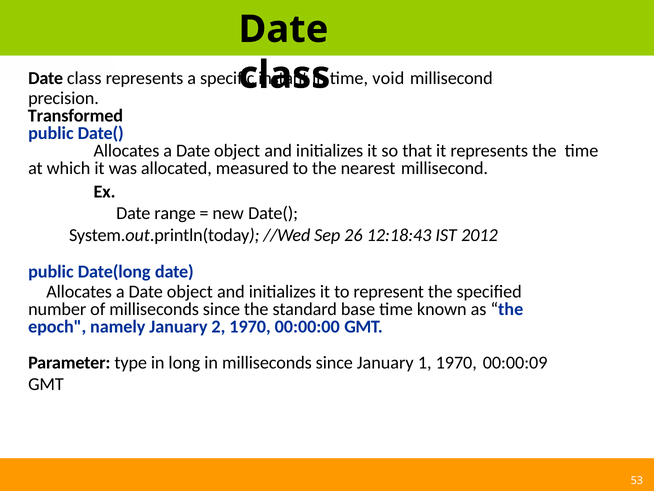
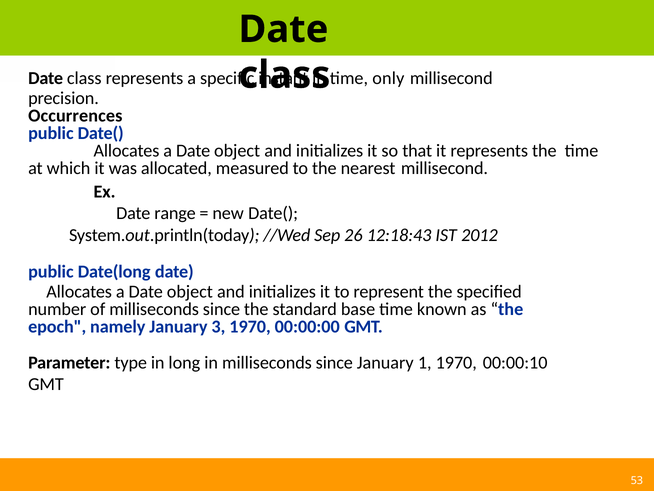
void: void -> only (388, 78)
Transformed: Transformed -> Occurrences (75, 116)
2: 2 -> 3 (218, 326)
00:00:09: 00:00:09 -> 00:00:10 (515, 362)
